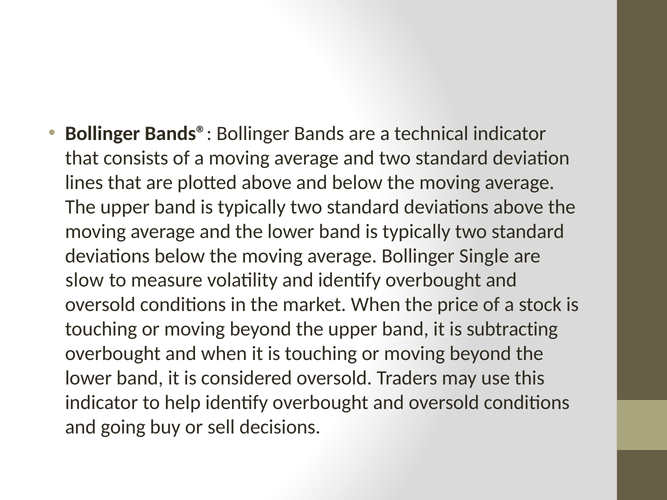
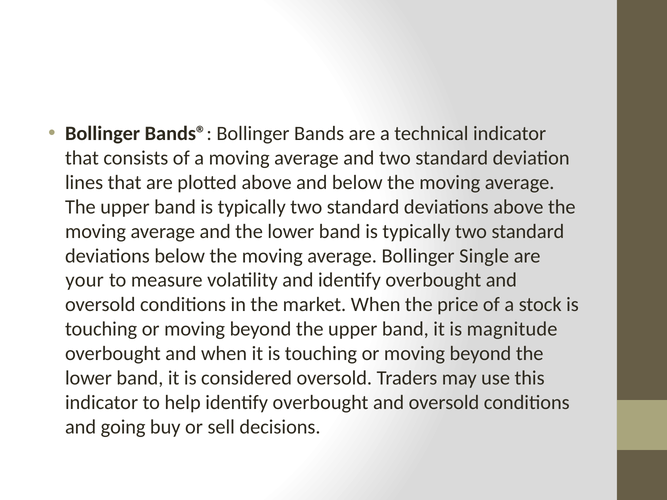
slow: slow -> your (85, 280)
subtracting: subtracting -> magnitude (512, 329)
